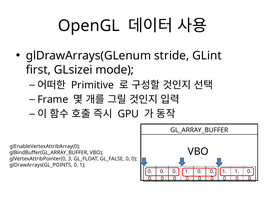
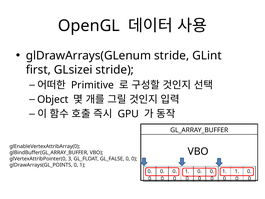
GLsizei mode: mode -> stride (115, 70)
Frame: Frame -> Object (53, 99)
